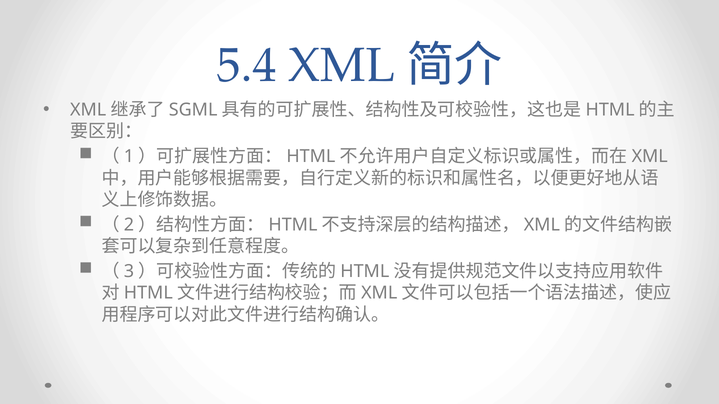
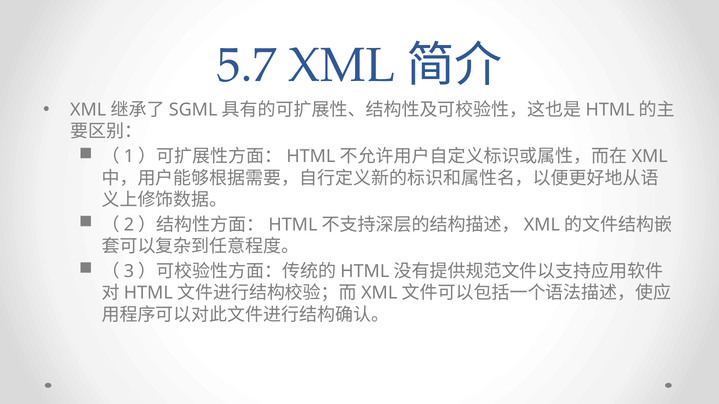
5.4: 5.4 -> 5.7 (247, 65)
